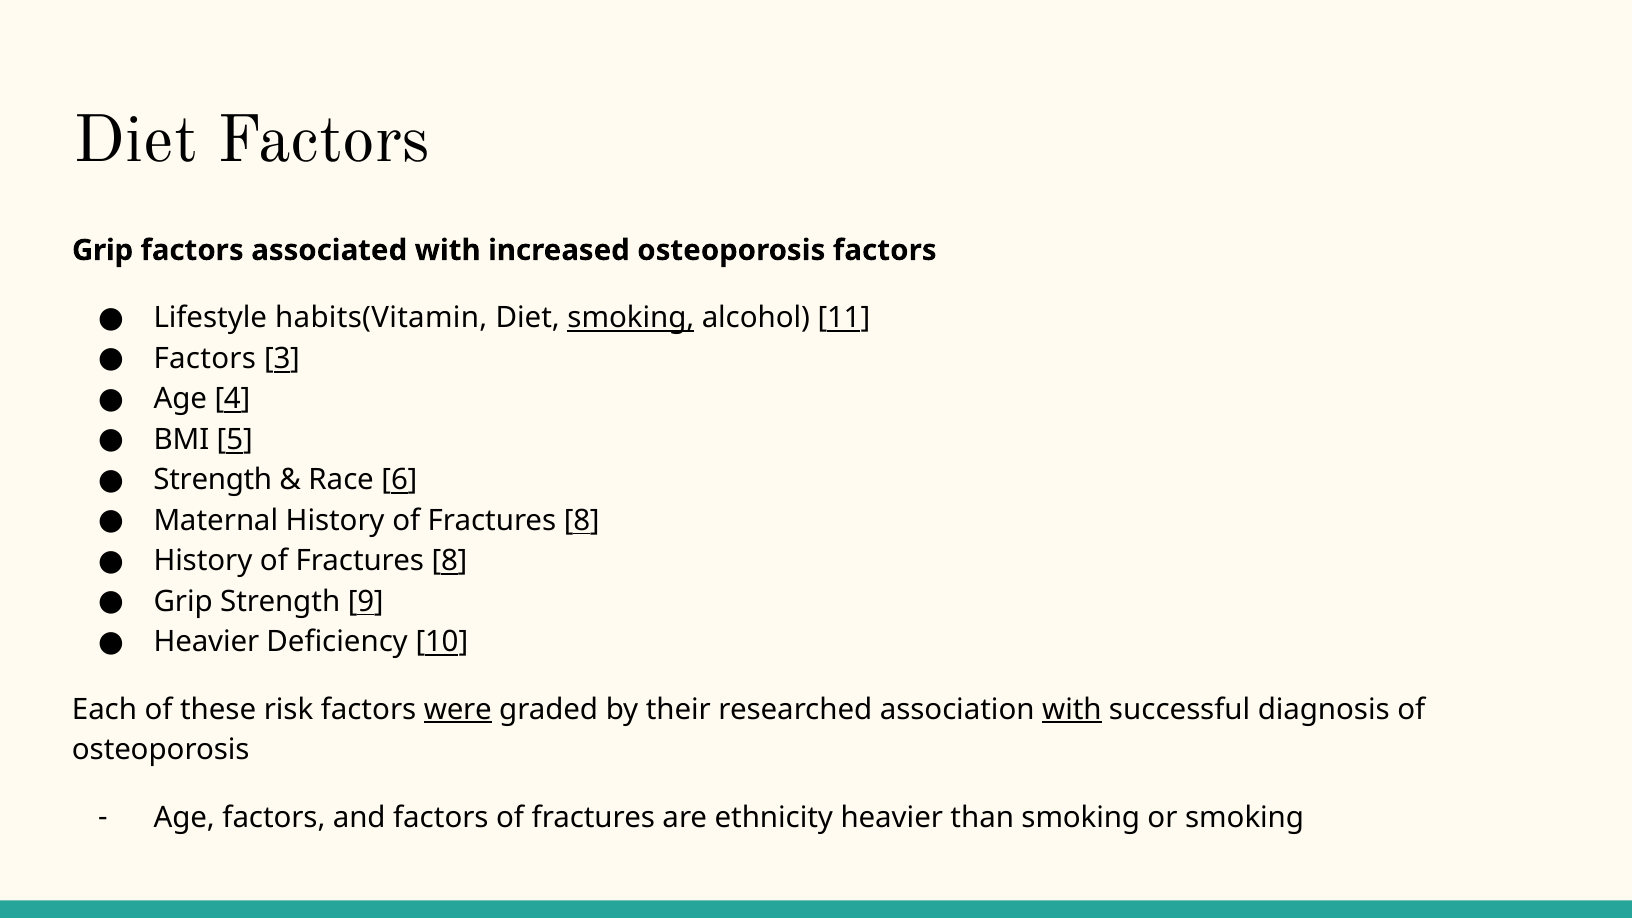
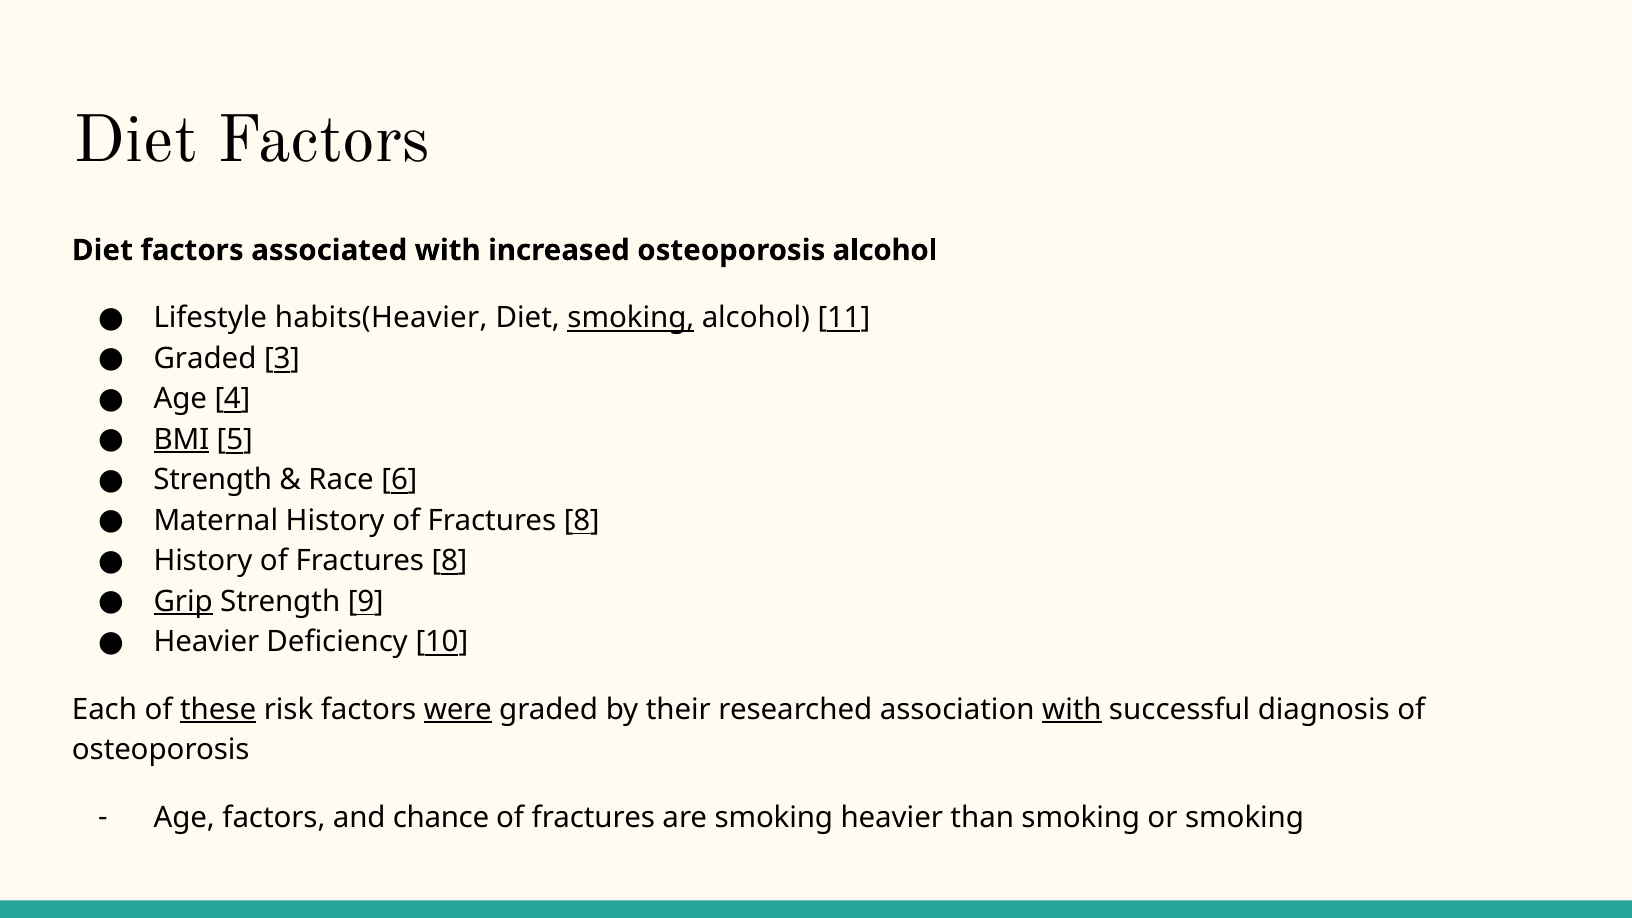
Grip: Grip -> Diet (102, 250)
osteoporosis factors: factors -> alcohol (885, 250)
habits(Vitamin: habits(Vitamin -> habits(Heavier (381, 318)
Factors: Factors -> Graded (205, 358)
BMI underline: none -> present (181, 439)
Grip underline: none -> present (183, 601)
these underline: none -> present (218, 709)
and factors: factors -> chance (441, 818)
are ethnicity: ethnicity -> smoking (774, 818)
